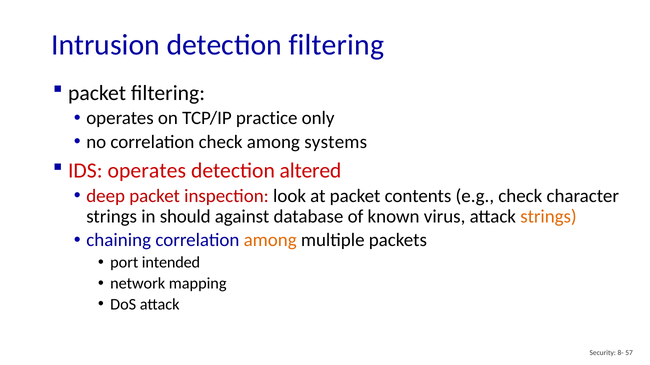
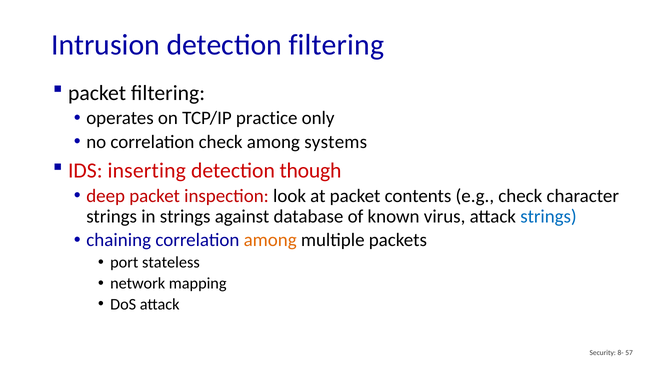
IDS operates: operates -> inserting (147, 171)
altered: altered -> though (310, 171)
in should: should -> strings (185, 217)
strings colour: orange -> blue (548, 217)
intended: intended -> stateless (171, 263)
